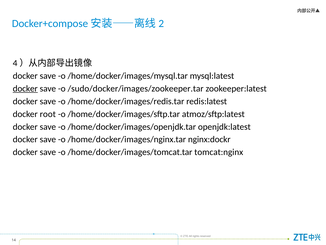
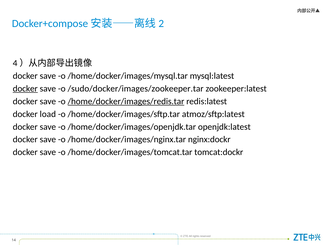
/home/docker/images/redis.tar underline: none -> present (126, 101)
root: root -> load (48, 114)
tomcat:nginx: tomcat:nginx -> tomcat:dockr (219, 152)
